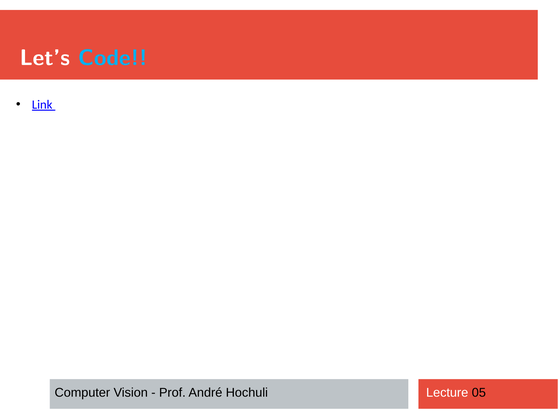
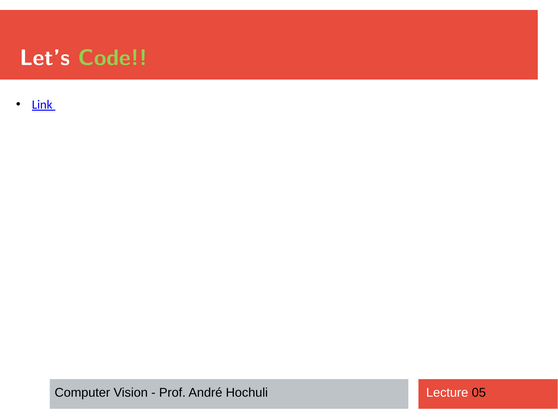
Code colour: light blue -> light green (113, 58)
